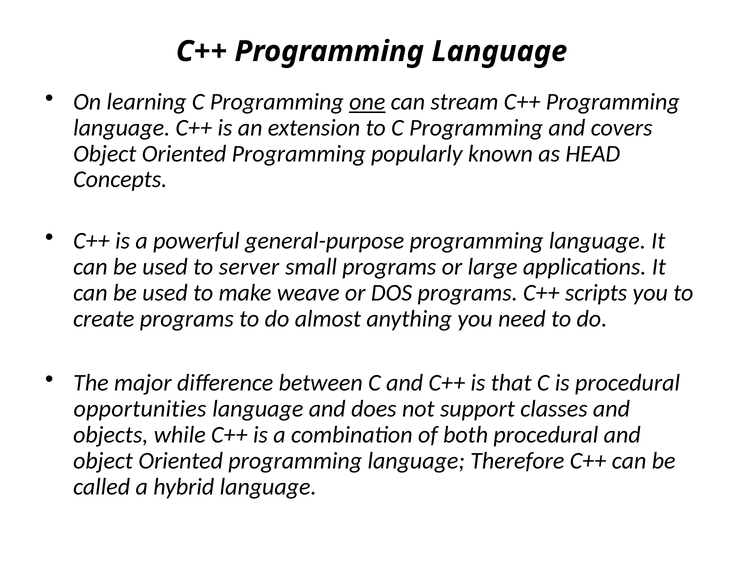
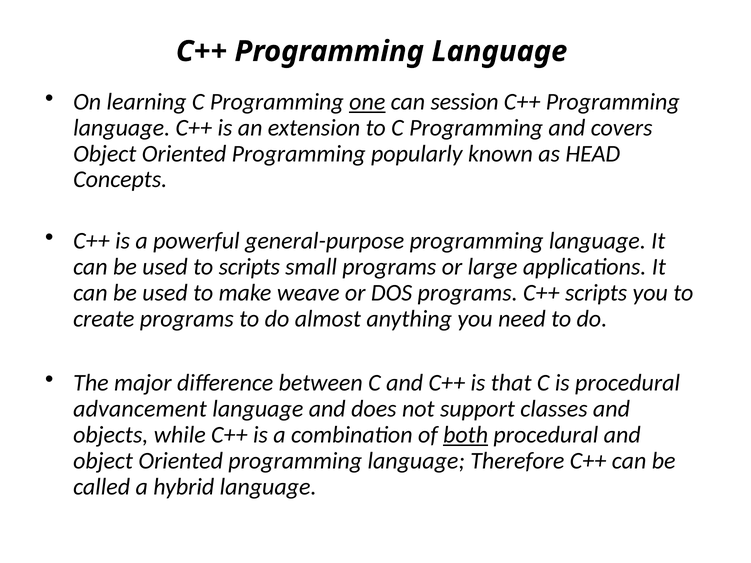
stream: stream -> session (465, 102)
to server: server -> scripts (249, 267)
opportunities: opportunities -> advancement (140, 409)
both underline: none -> present (466, 435)
